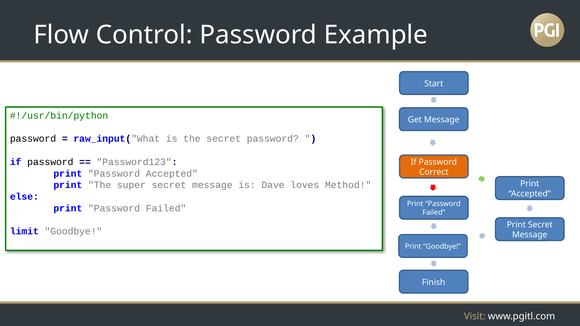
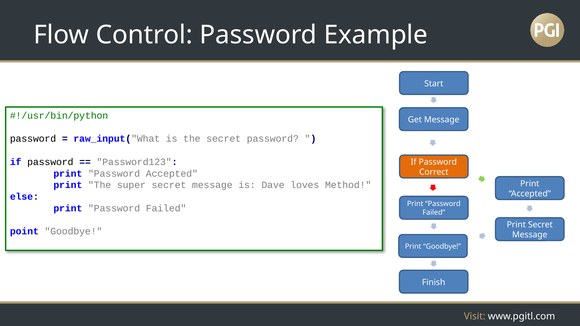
limit: limit -> point (24, 232)
